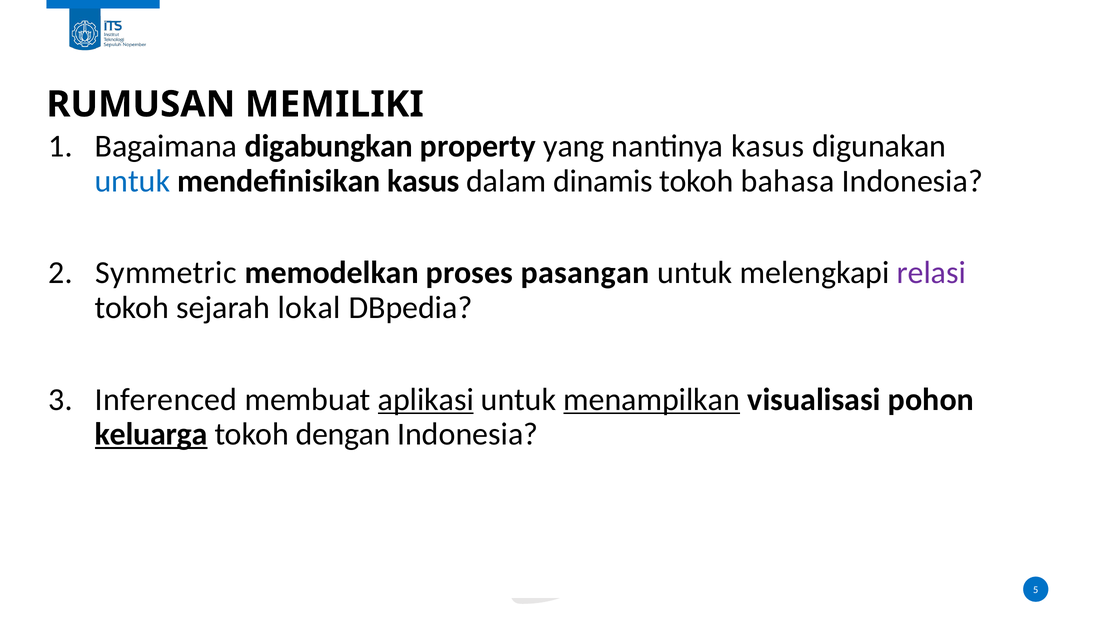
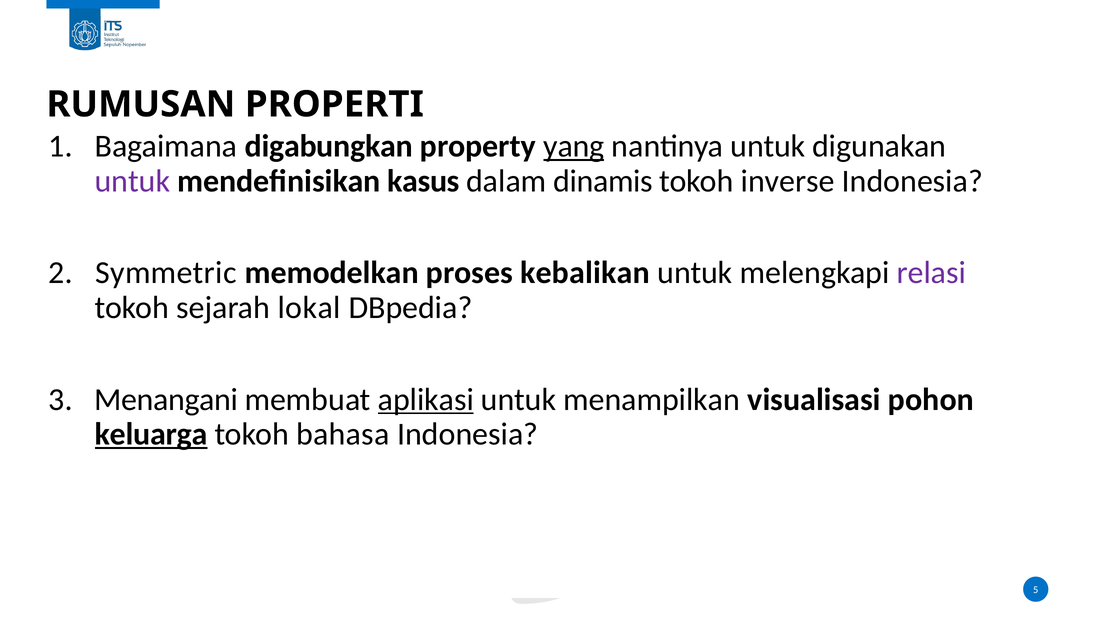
MEMILIKI: MEMILIKI -> PROPERTI (334, 104)
yang underline: none -> present (574, 146)
nantinya kasus: kasus -> untuk (768, 146)
untuk colour: blue -> purple (132, 181)
bahasa: bahasa -> inverse (788, 181)
pasangan: pasangan -> kebalikan (585, 273)
Inferenced: Inferenced -> Menangani (166, 400)
menampilkan underline: present -> none (652, 400)
dengan: dengan -> bahasa (343, 434)
